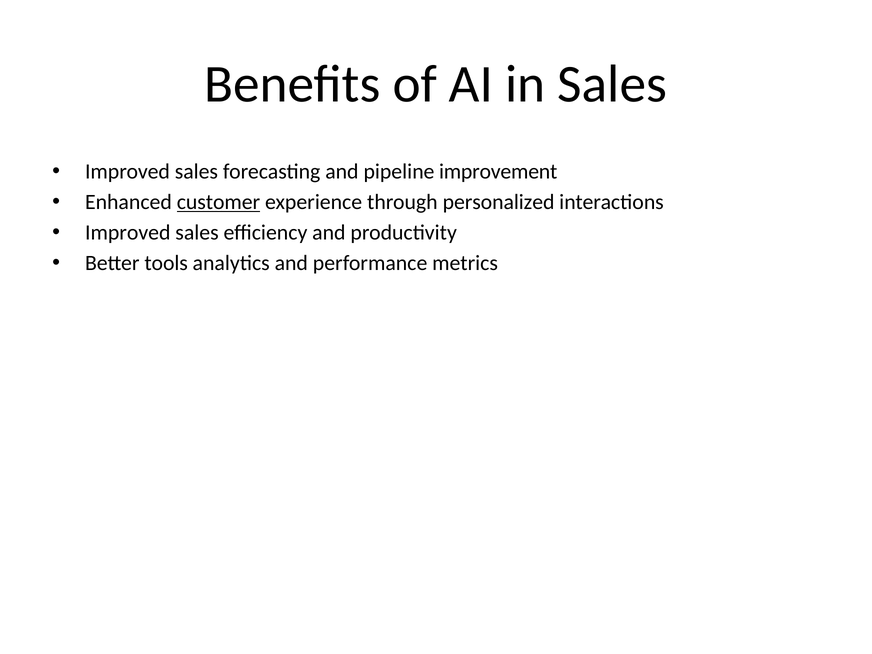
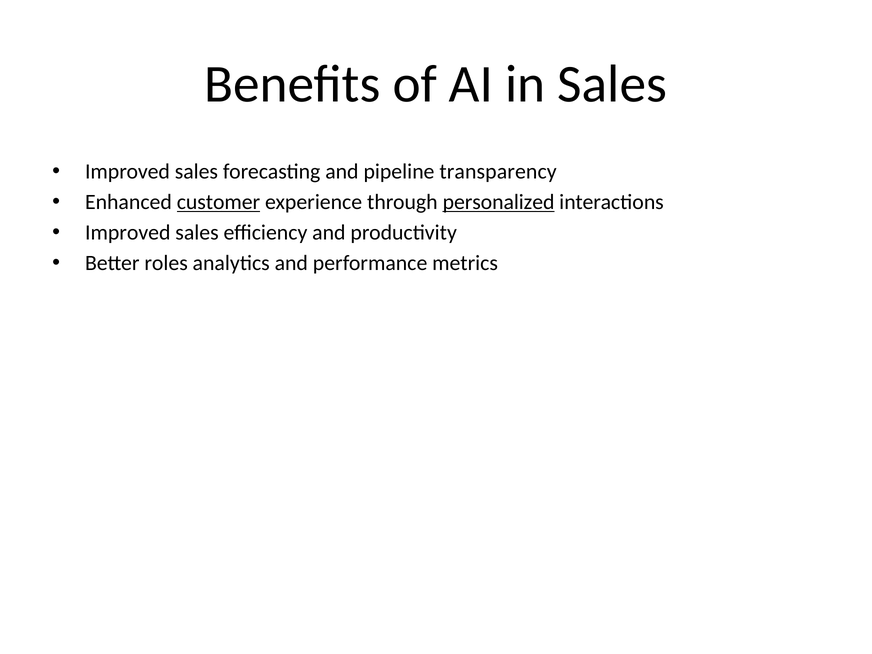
improvement: improvement -> transparency (498, 172)
personalized underline: none -> present (499, 202)
tools: tools -> roles (166, 263)
